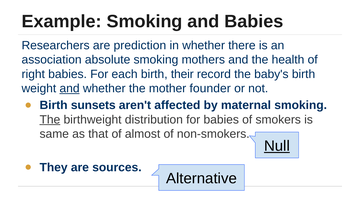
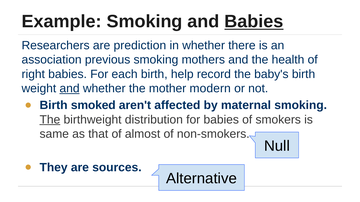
Babies underline: none -> present (254, 22)
absolute: absolute -> previous (108, 60)
their: their -> help (182, 74)
founder: founder -> modern (210, 89)
sunsets: sunsets -> smoked (93, 105)
Null underline: present -> none (277, 146)
